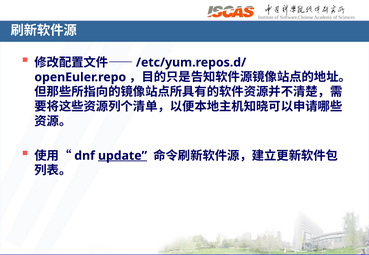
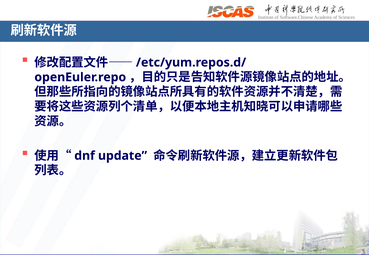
update underline: present -> none (123, 156)
